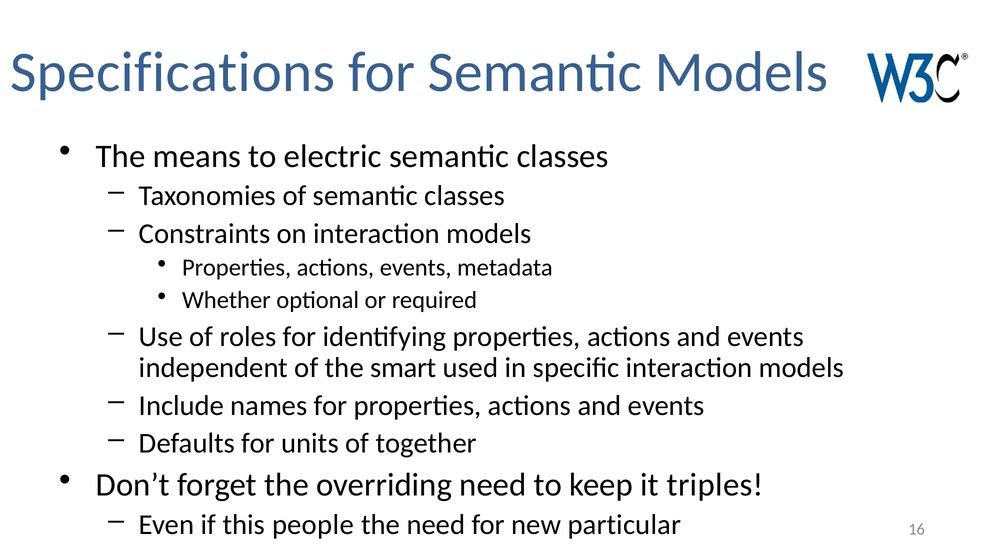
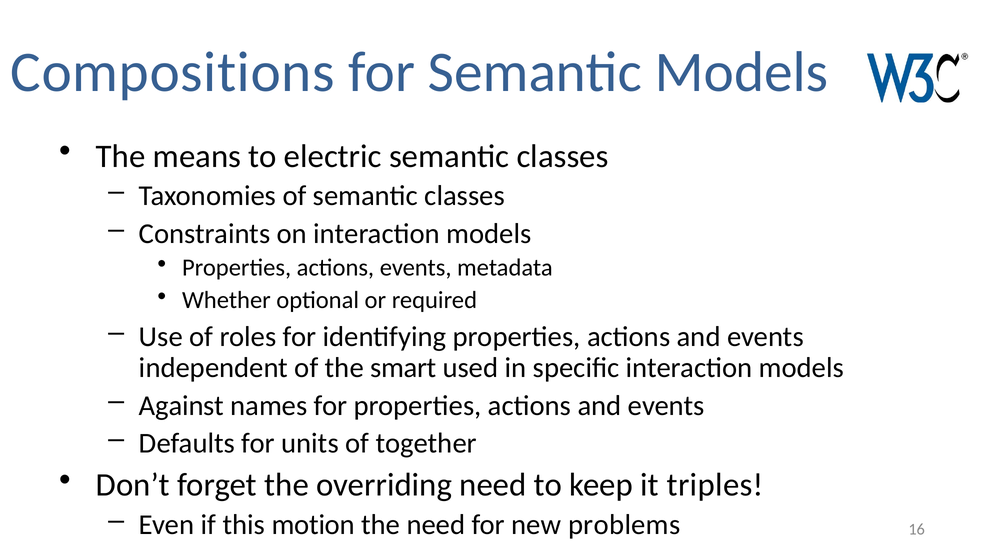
Specifications: Specifications -> Compositions (173, 72)
Include: Include -> Against (182, 405)
people: people -> motion (313, 524)
particular: particular -> problems (624, 524)
